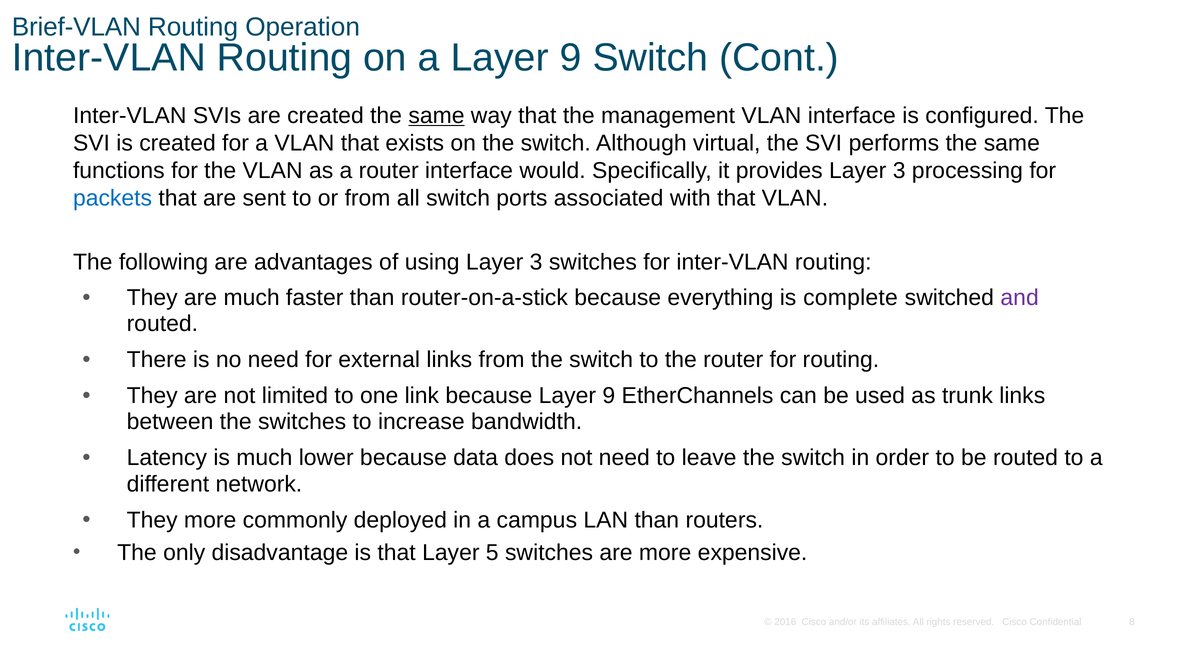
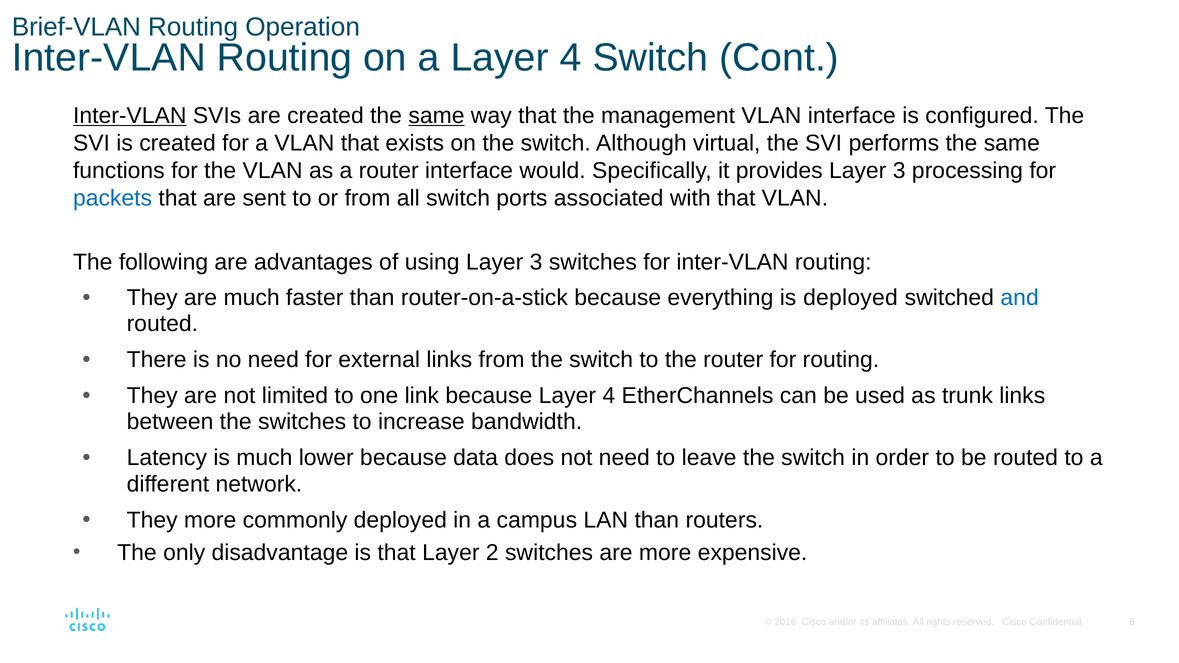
a Layer 9: 9 -> 4 (571, 58)
Inter-VLAN underline: none -> present (130, 116)
is complete: complete -> deployed (850, 298)
and colour: purple -> blue (1020, 298)
because Layer 9: 9 -> 4 (609, 396)
5: 5 -> 2 (492, 553)
